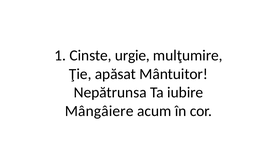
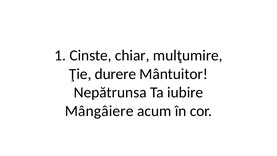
urgie: urgie -> chiar (132, 55)
apăsat: apăsat -> durere (115, 74)
